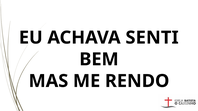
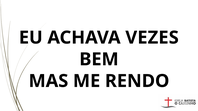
SENTI: SENTI -> VEZES (152, 38)
